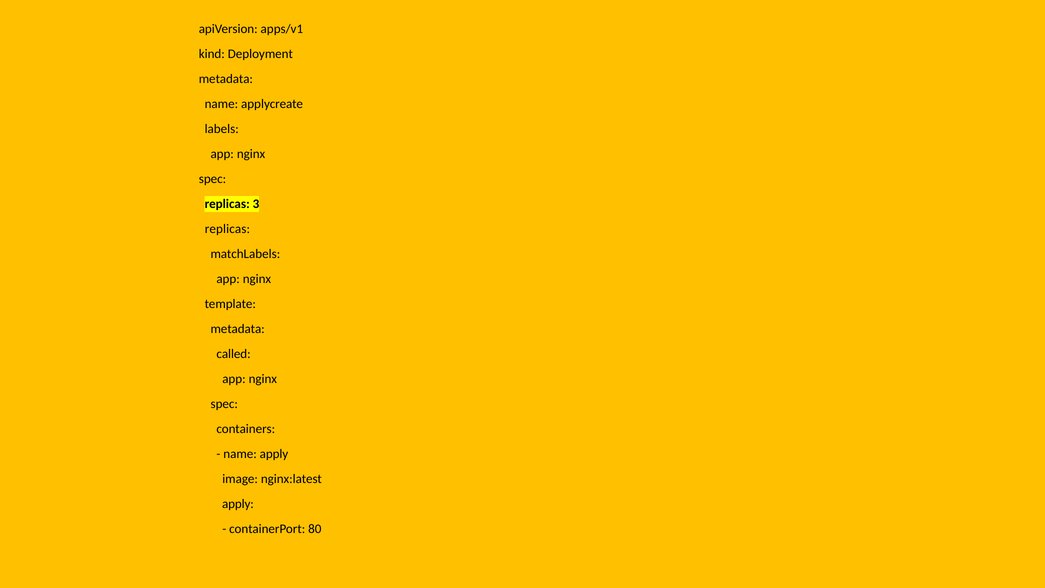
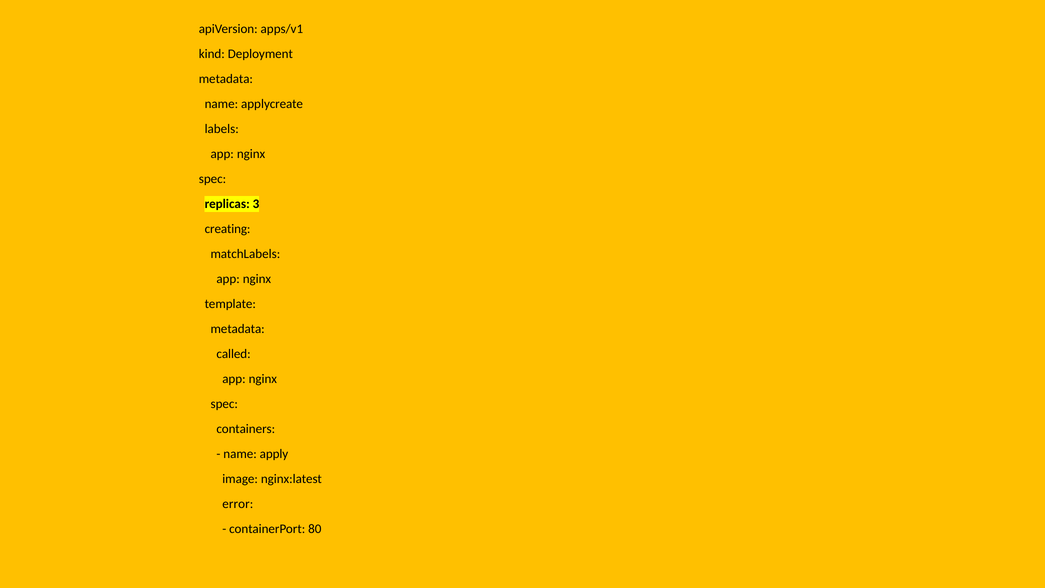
replicas: replicas -> creating (228, 229)
apply: apply -> error (238, 504)
